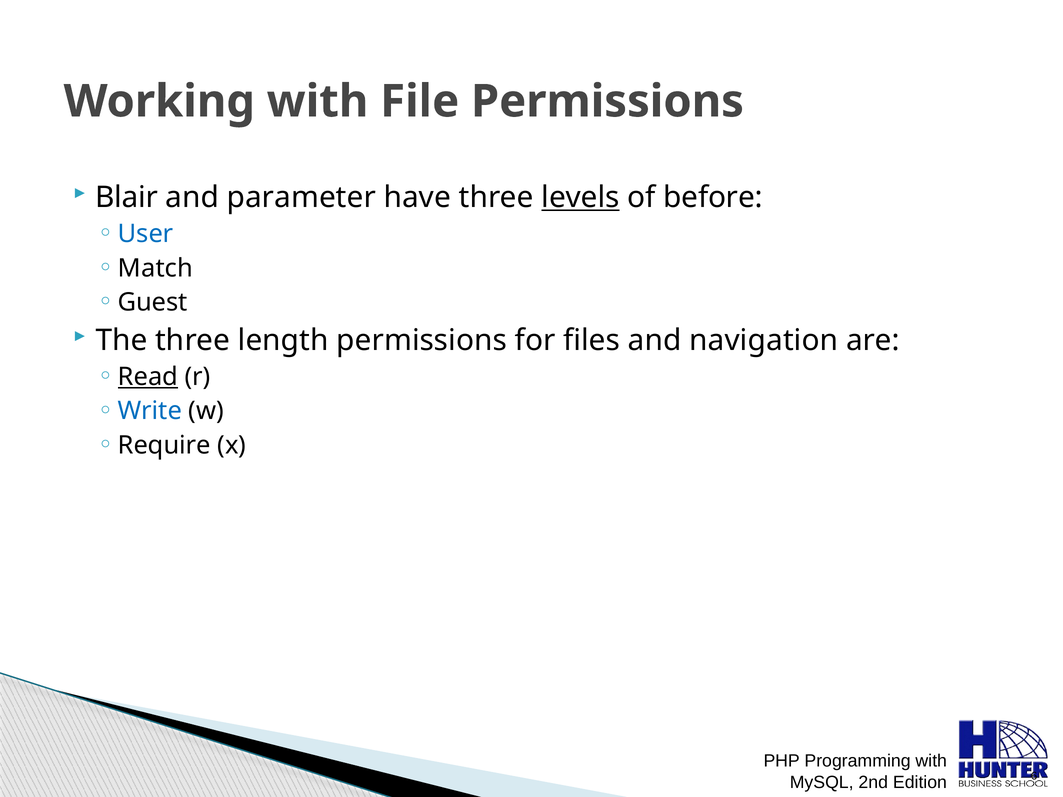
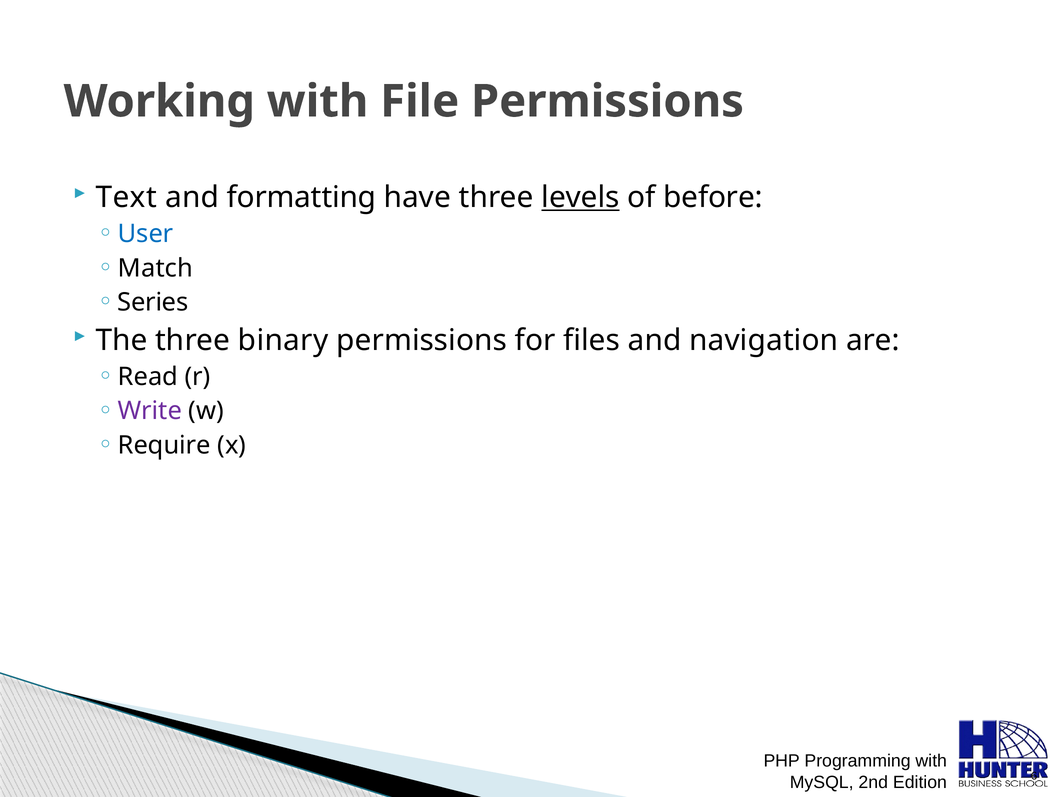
Blair: Blair -> Text (126, 197)
parameter: parameter -> formatting (301, 197)
Guest: Guest -> Series (153, 302)
length: length -> binary (283, 340)
Read underline: present -> none (148, 377)
Write colour: blue -> purple (150, 411)
